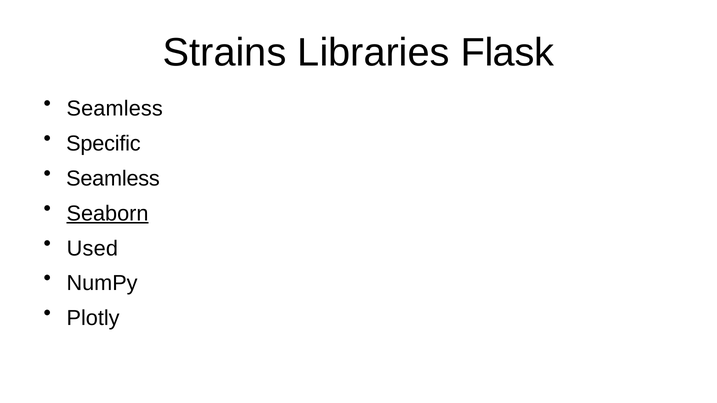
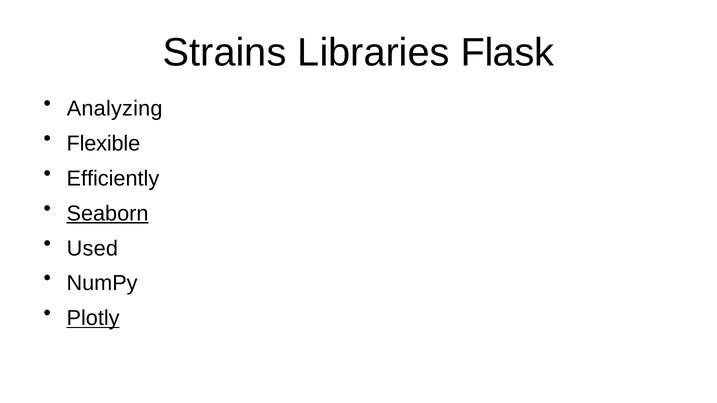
Seamless: Seamless -> Analyzing (115, 109)
Specific: Specific -> Flexible (103, 144)
Seamless: Seamless -> Efficiently (113, 179)
Plotly underline: none -> present (93, 318)
